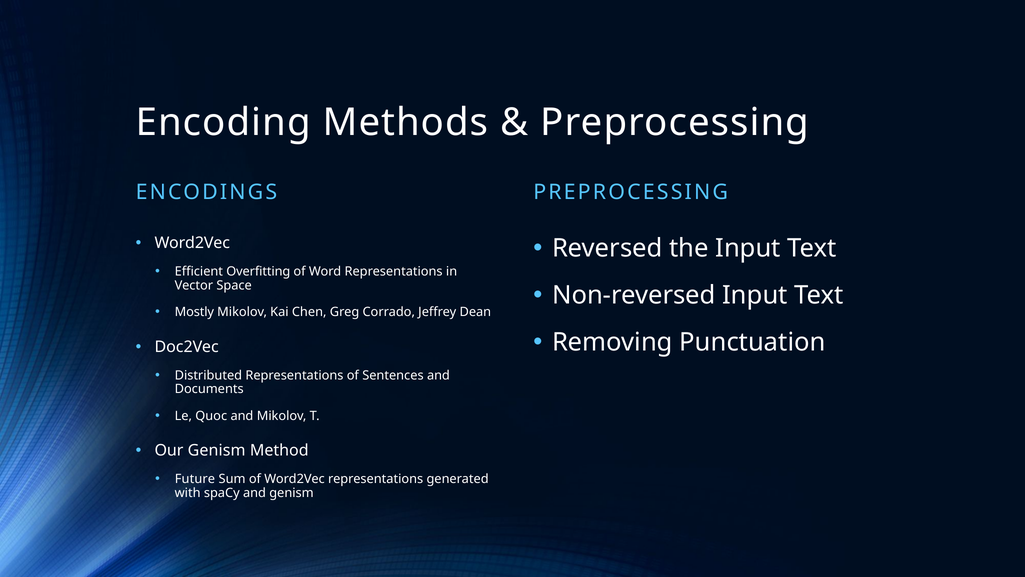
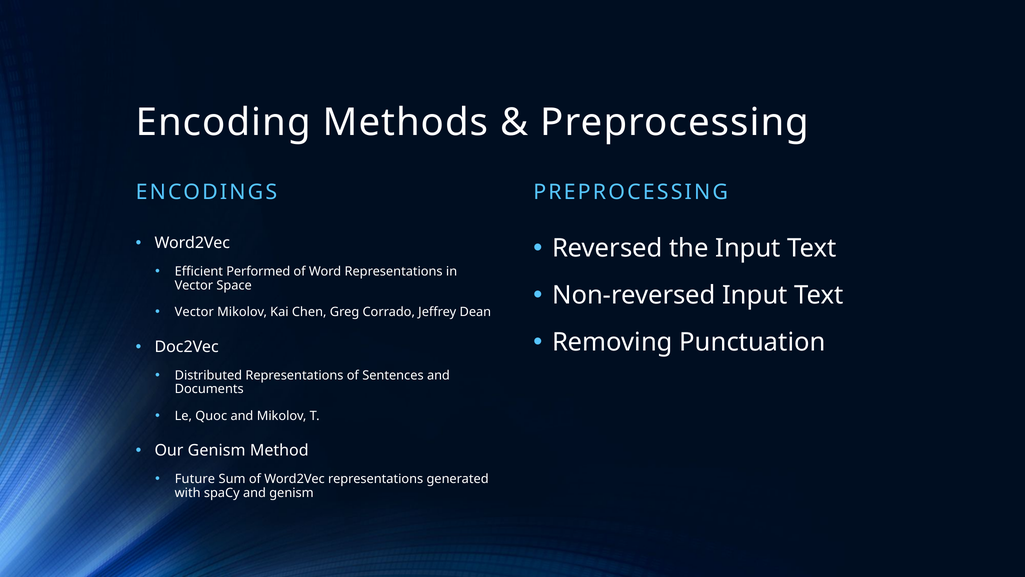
Overfitting: Overfitting -> Performed (258, 272)
Mostly: Mostly -> Vector (194, 312)
